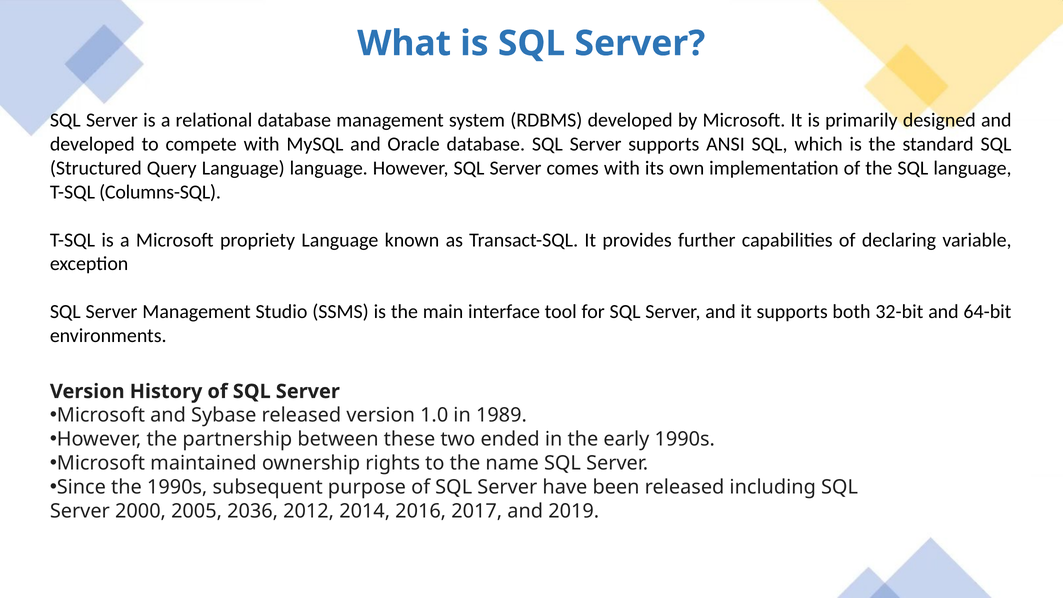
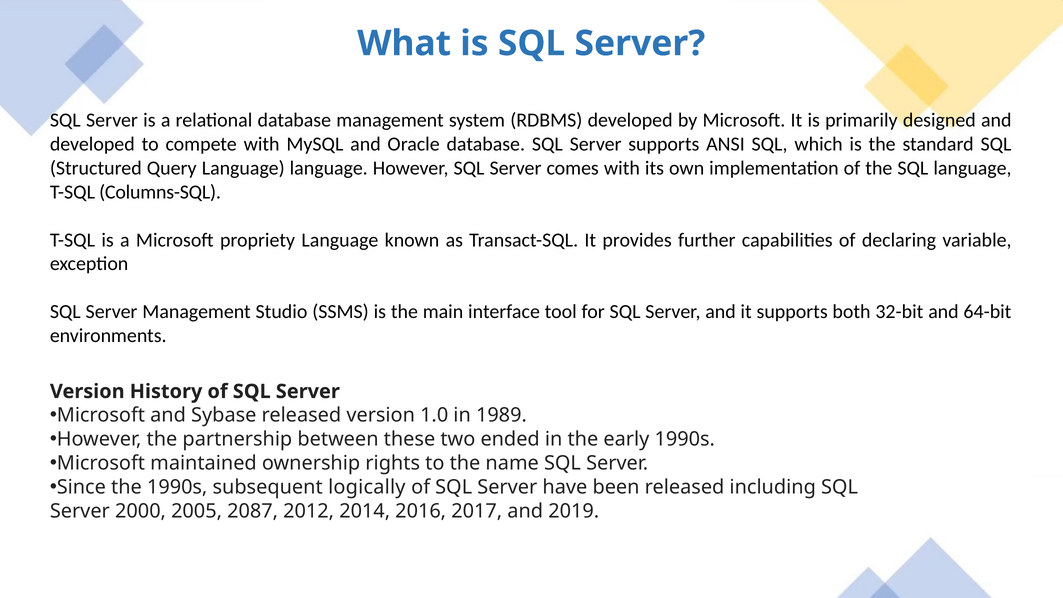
purpose: purpose -> logically (367, 487)
2036: 2036 -> 2087 (253, 511)
